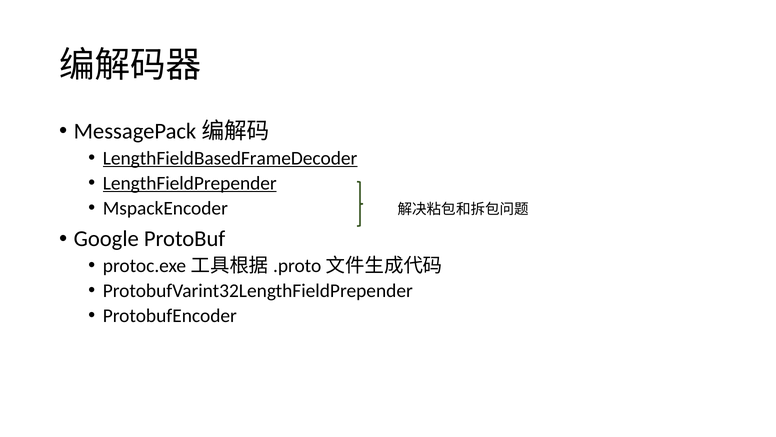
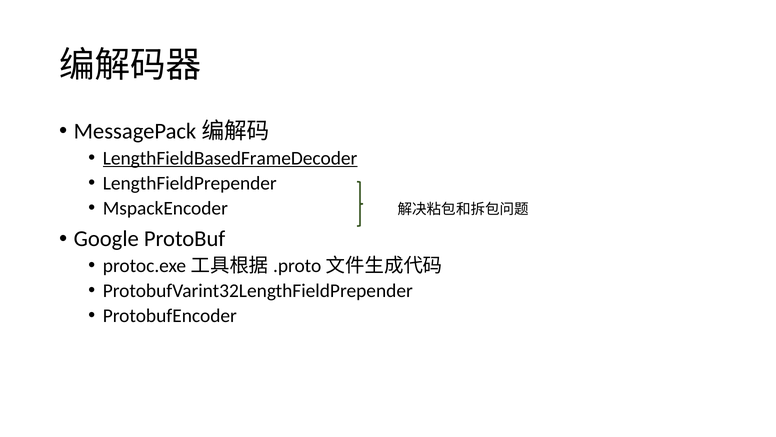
LengthFieldPrepender underline: present -> none (190, 183)
